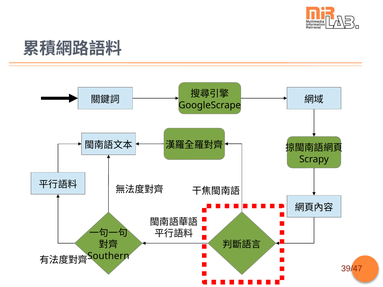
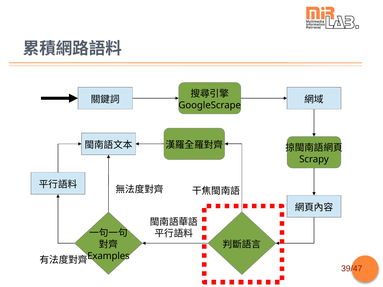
Southern: Southern -> Examples (108, 256)
